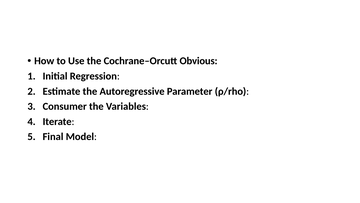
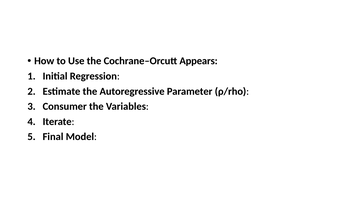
Obvious: Obvious -> Appears (199, 61)
